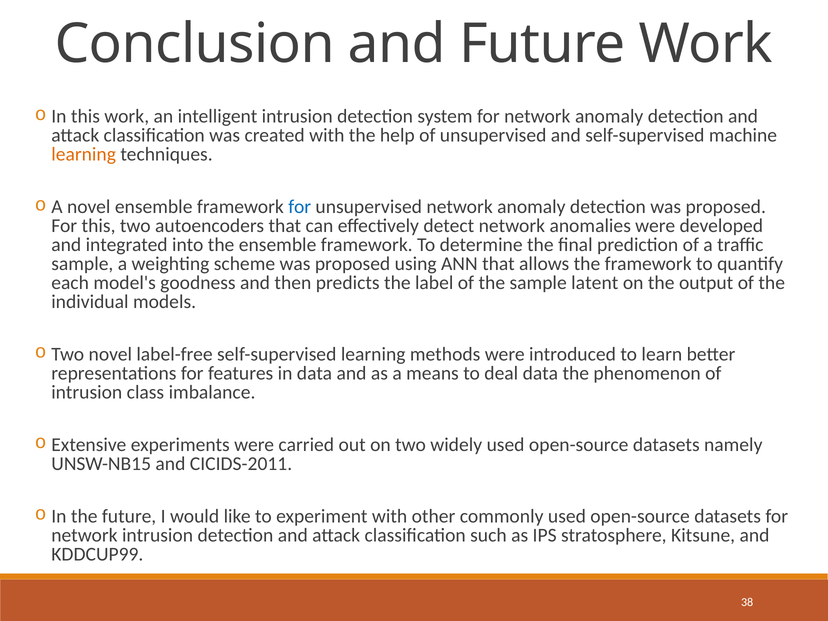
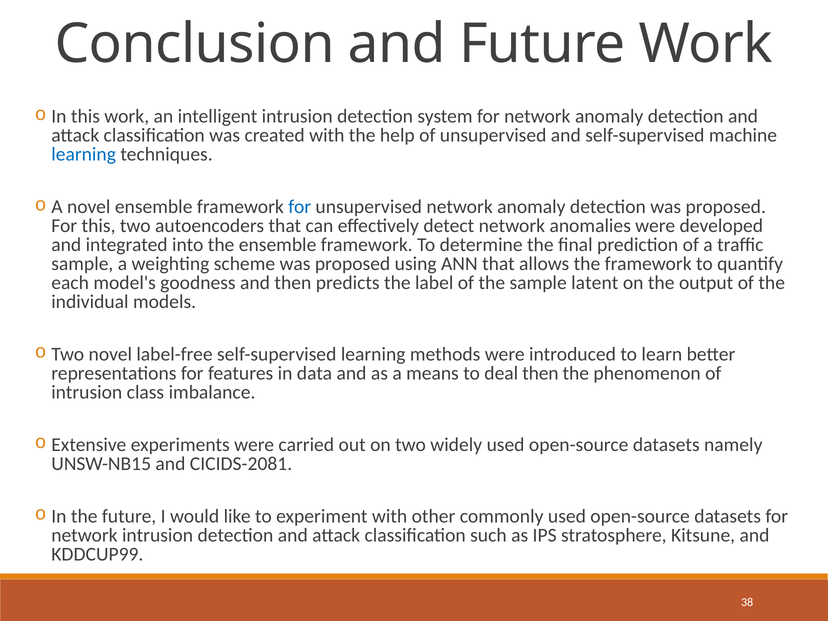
learning colour: orange -> blue (84, 154)
deal data: data -> then (540, 373)
CICIDS-2011: CICIDS-2011 -> CICIDS-2081 (241, 464)
